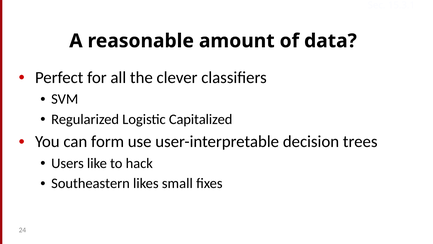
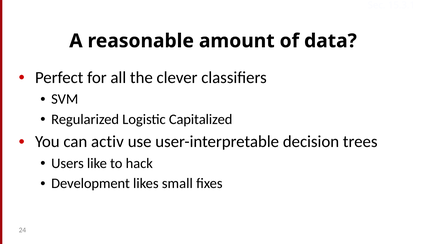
form: form -> activ (107, 141)
Southeastern: Southeastern -> Development (91, 183)
